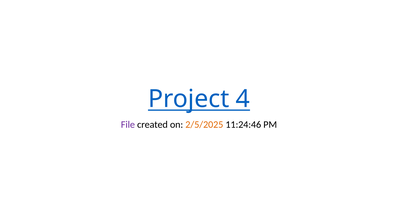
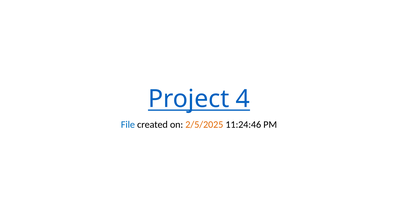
File colour: purple -> blue (128, 124)
